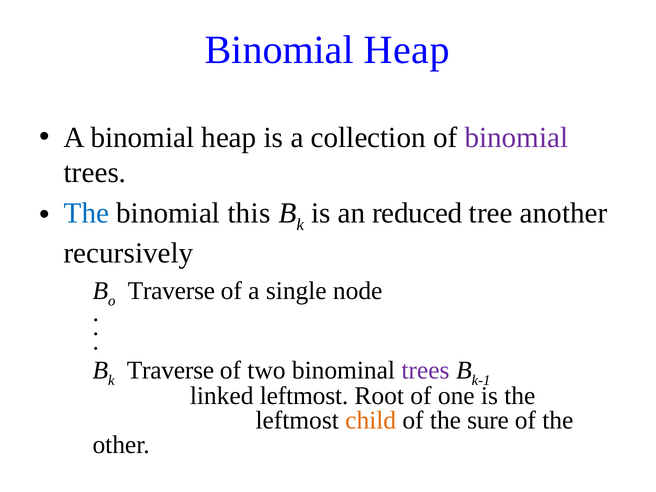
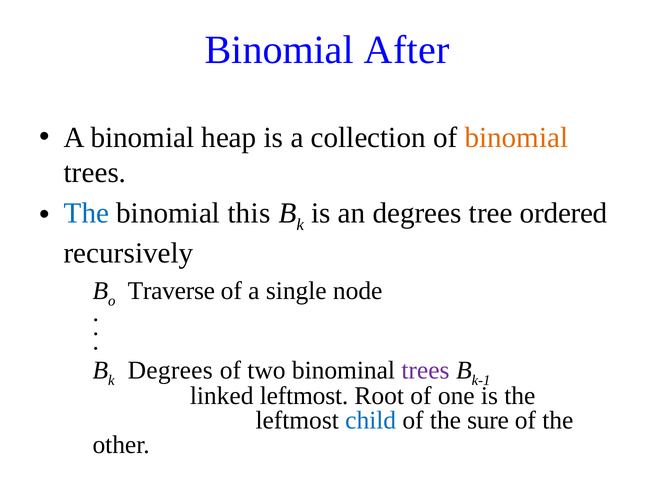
Heap: Heap -> After (407, 50)
binomial colour: purple -> orange (516, 138)
an reduced: reduced -> degrees (417, 213)
another: another -> ordered (564, 213)
Traverse: Traverse -> Degrees (170, 371)
child colour: orange -> blue (371, 420)
